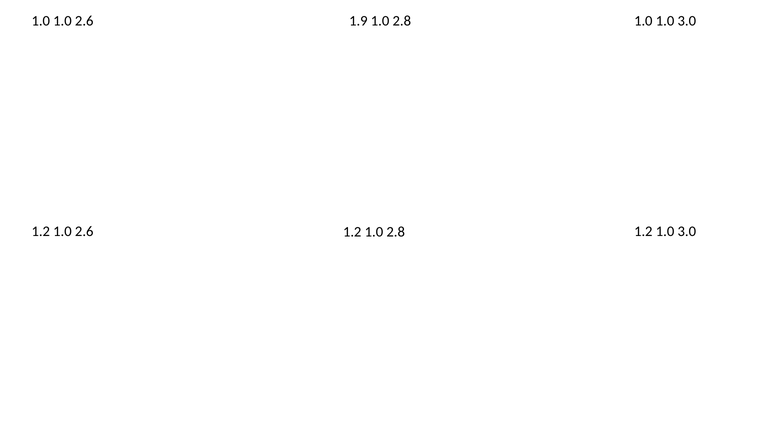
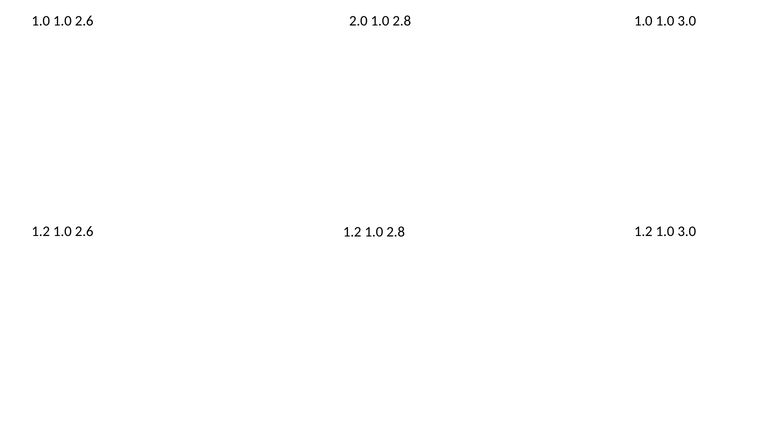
1.9: 1.9 -> 2.0 (358, 21)
